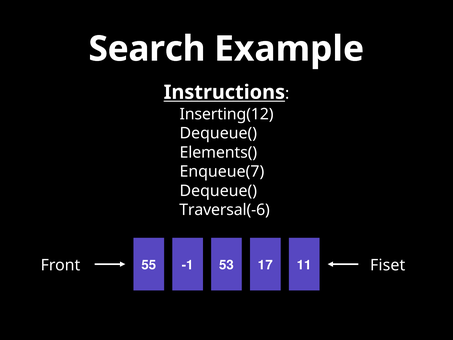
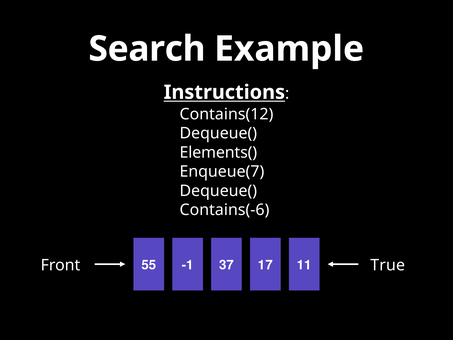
Inserting(12: Inserting(12 -> Contains(12 (226, 114)
Traversal(-6: Traversal(-6 -> Contains(-6 (224, 210)
53: 53 -> 37 (226, 265)
Fiset: Fiset -> True (388, 265)
